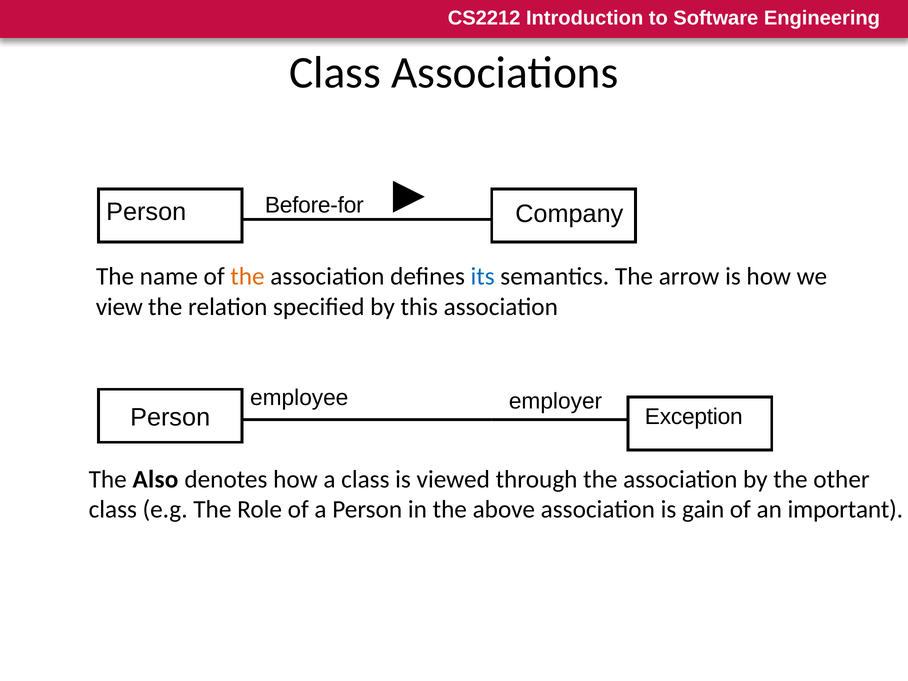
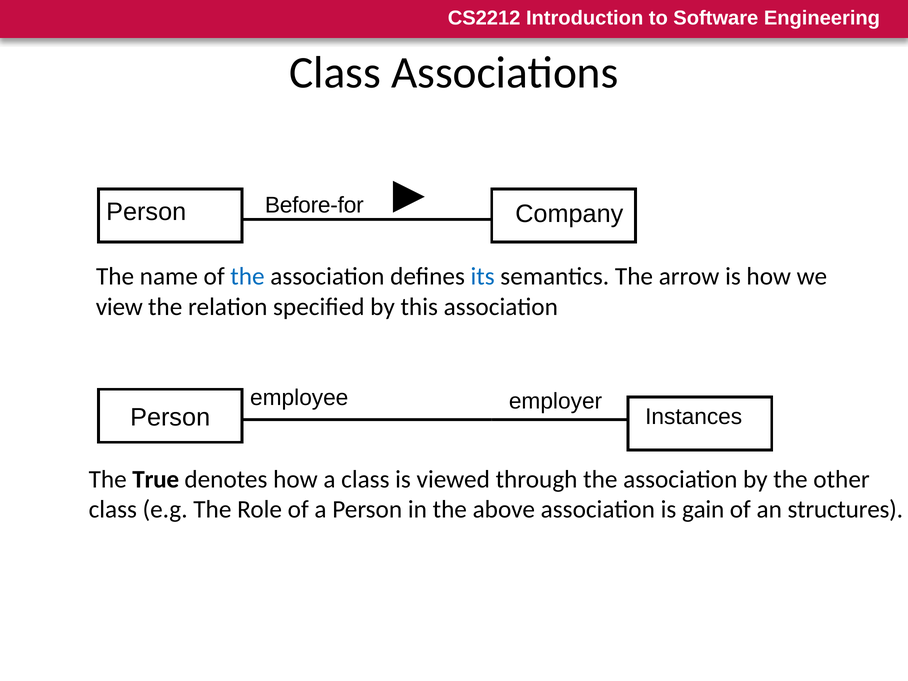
the colour: orange -> blue (247, 276)
Exception: Exception -> Instances (694, 417)
Also: Also -> True (156, 479)
important: important -> structures (845, 510)
